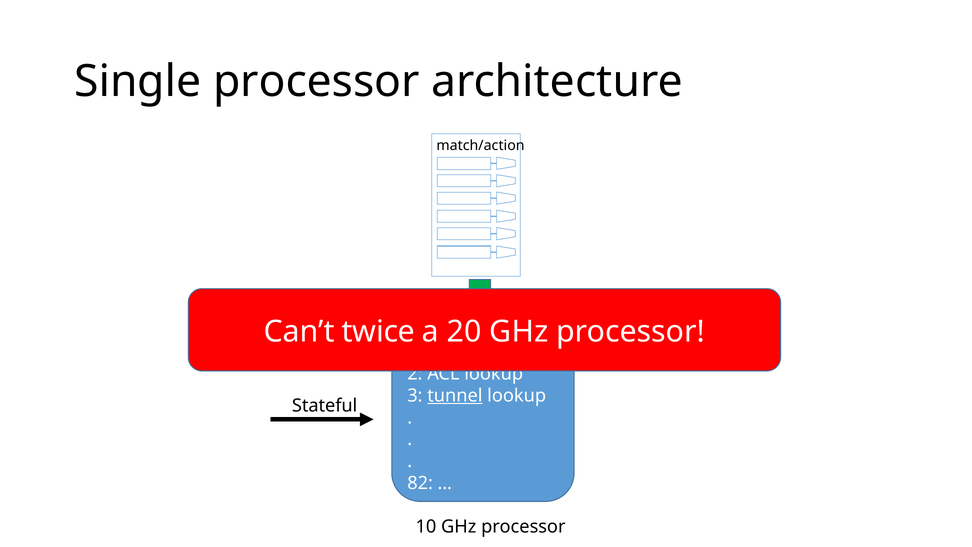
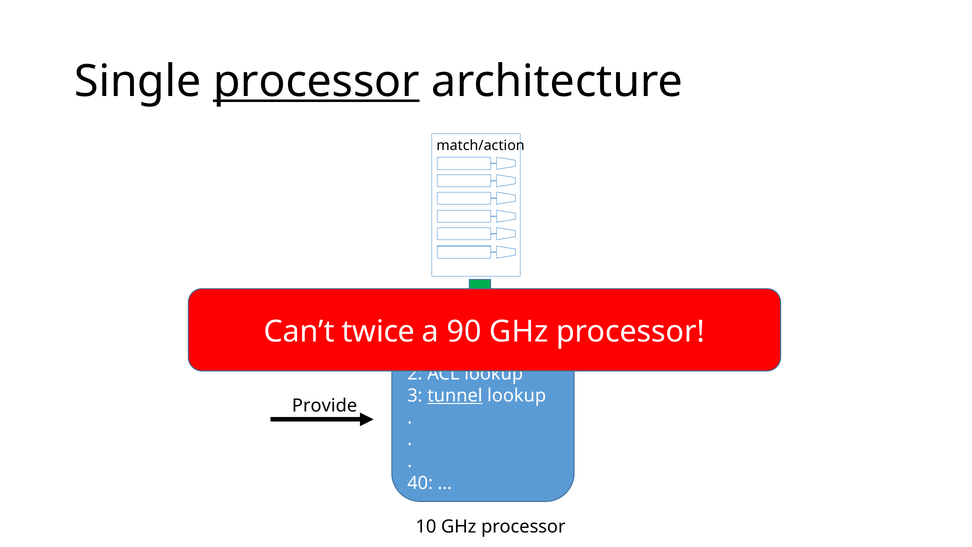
processor underline: none -> present (316, 82)
20: 20 -> 90 (464, 332)
Stateful: Stateful -> Provide (325, 405)
82: 82 -> 40 (420, 483)
